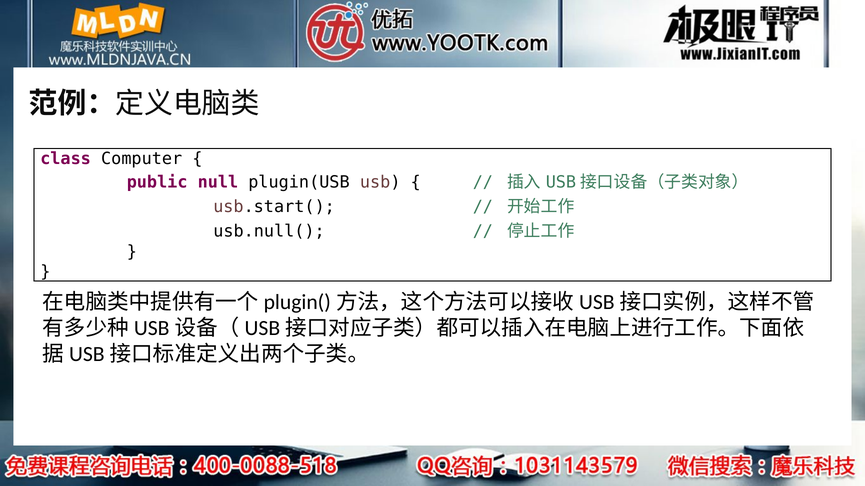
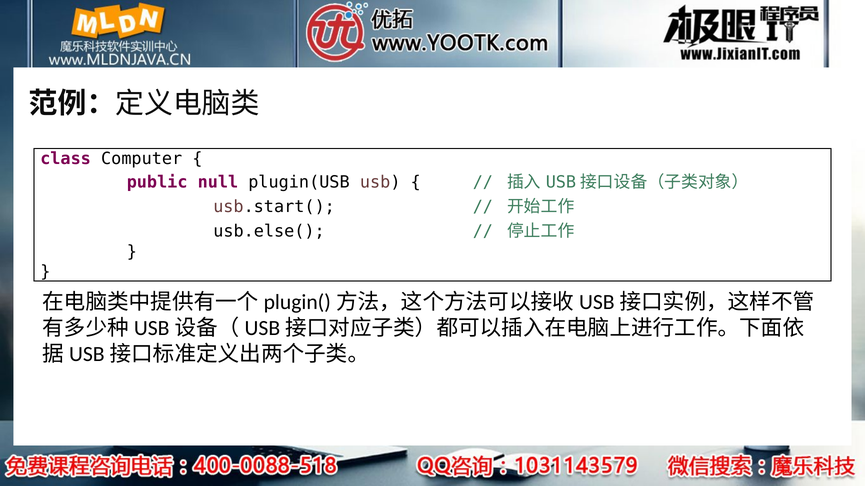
usb.null(: usb.null( -> usb.else( (269, 232)
